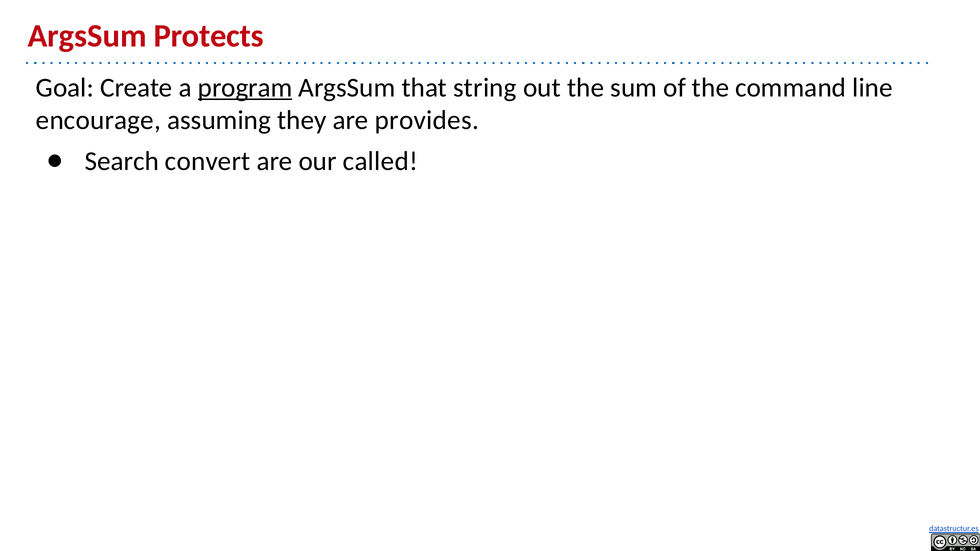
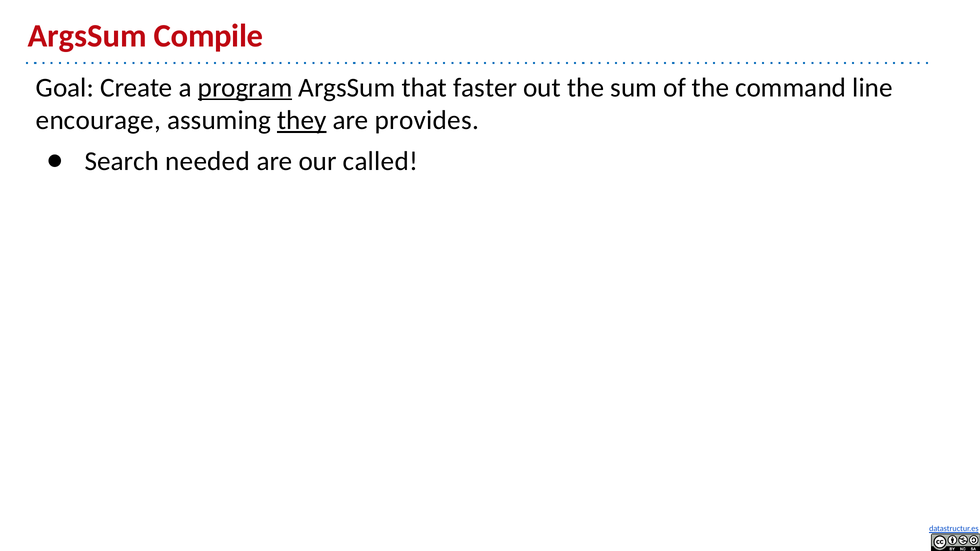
Protects: Protects -> Compile (209, 36)
string: string -> faster (485, 88)
they underline: none -> present (302, 120)
convert: convert -> needed (208, 161)
